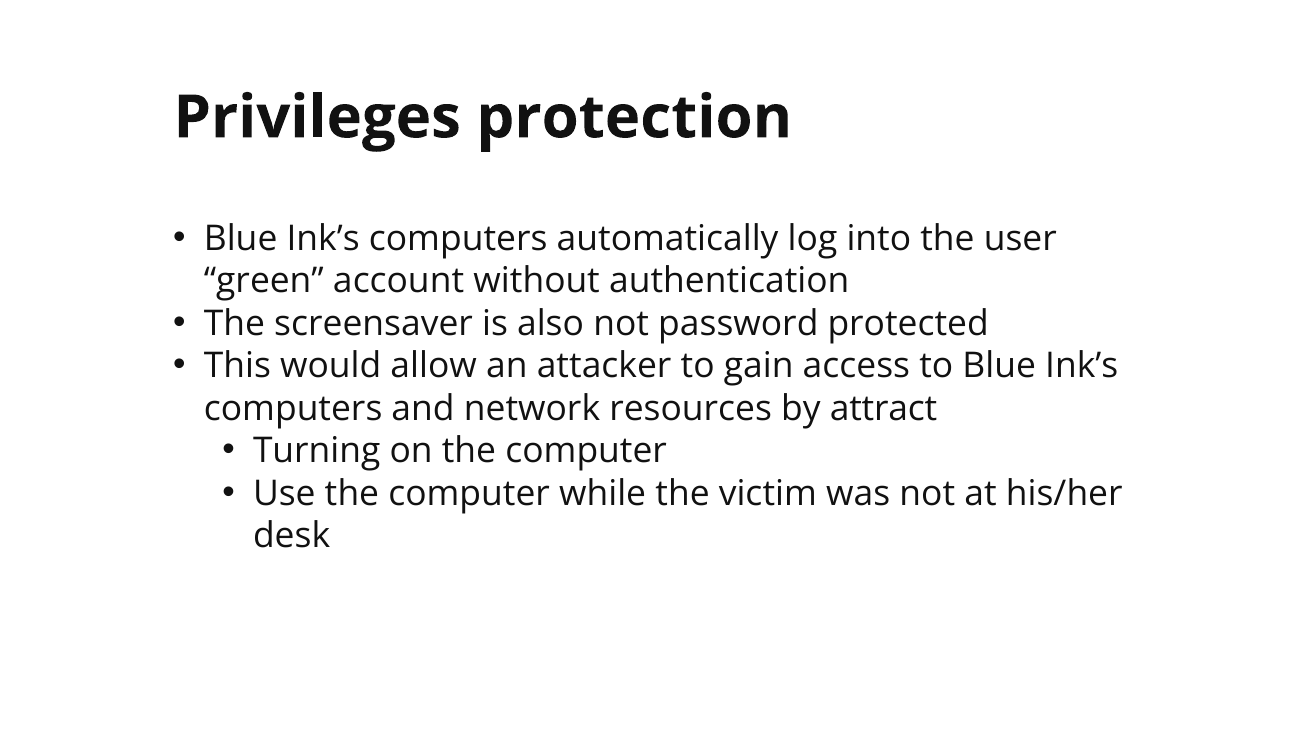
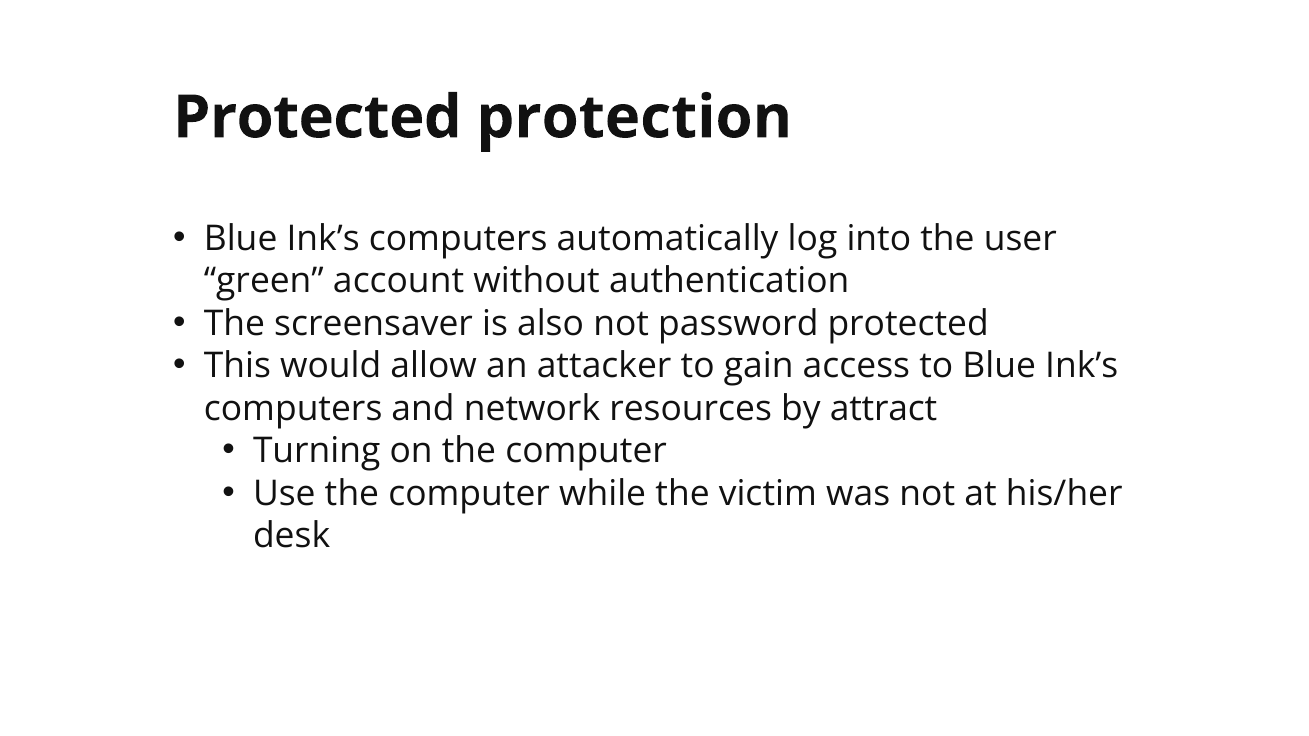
Privileges: Privileges -> Protected (317, 118)
